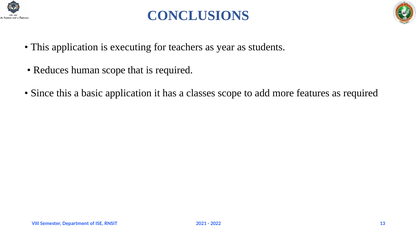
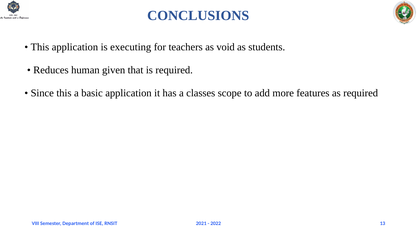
year: year -> void (226, 47)
human scope: scope -> given (114, 70)
